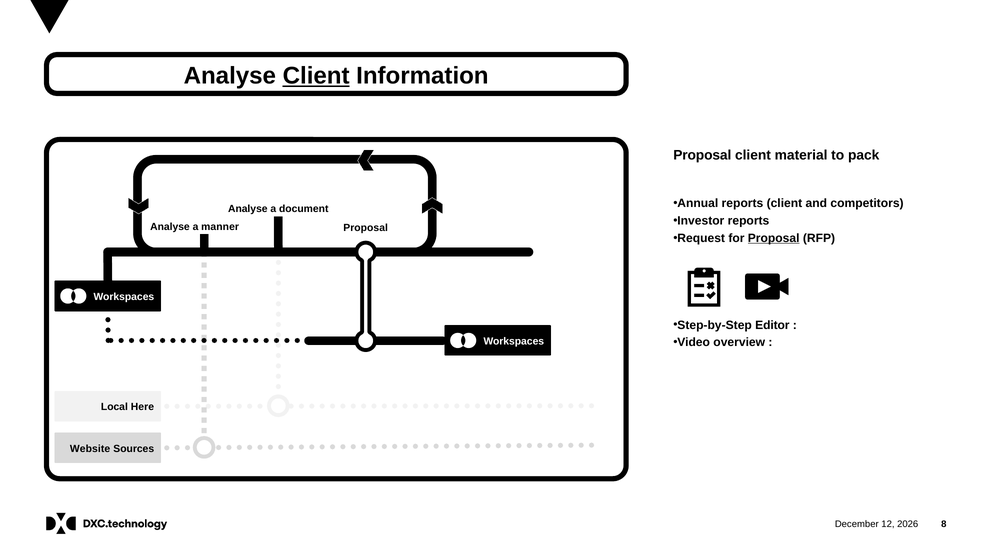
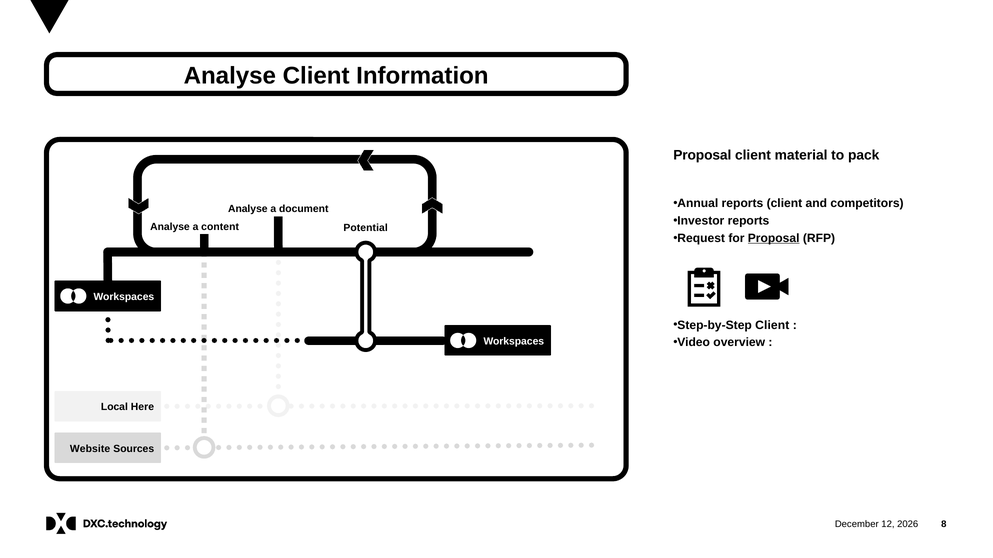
Client underline: present -> none (316, 76)
manner: manner -> content (220, 227)
Proposal: Proposal -> Potential (366, 228)
Step-by-Step Editor: Editor -> Client (772, 325)
